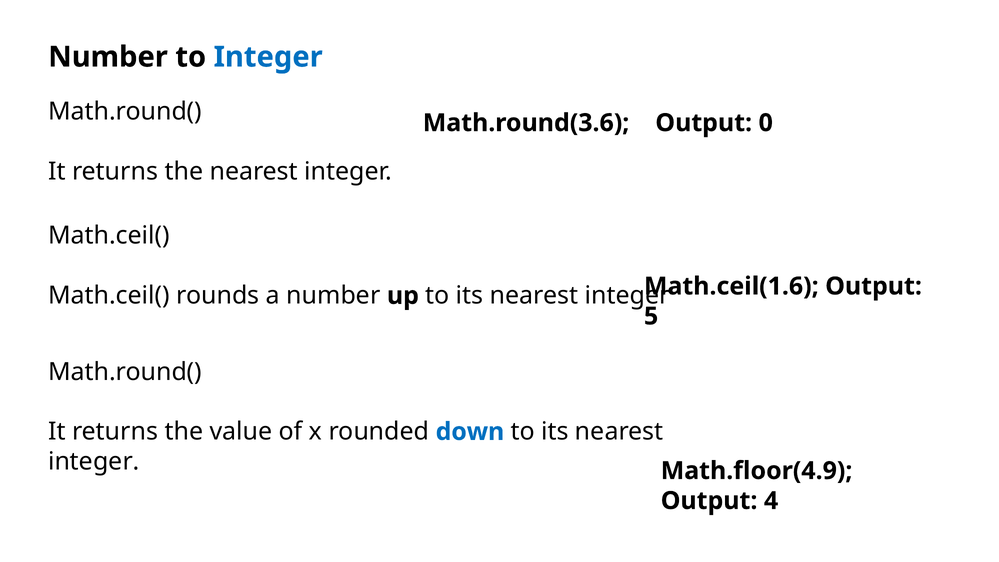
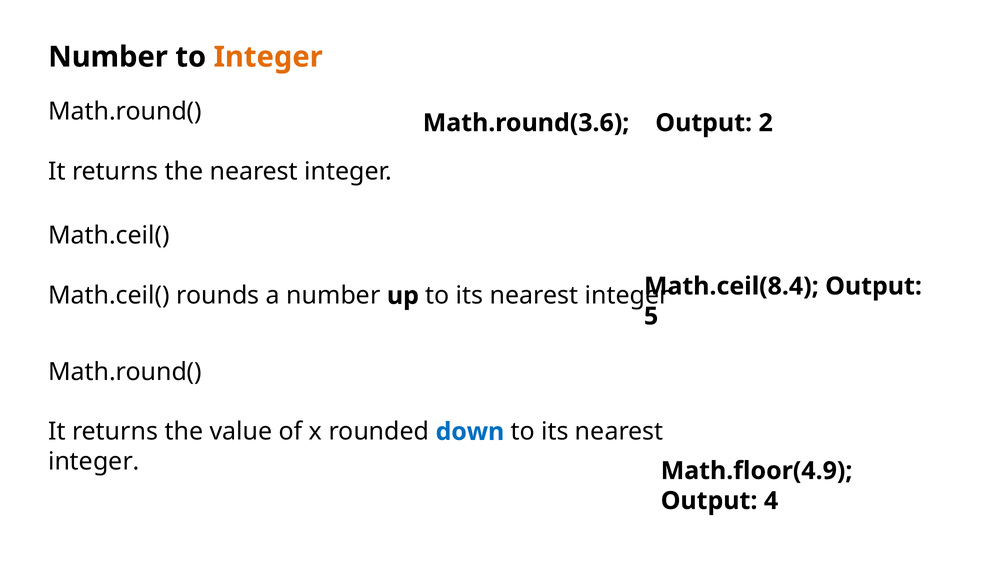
Integer colour: blue -> orange (268, 57)
0: 0 -> 2 (766, 123)
Math.ceil(1.6: Math.ceil(1.6 -> Math.ceil(8.4 (731, 286)
